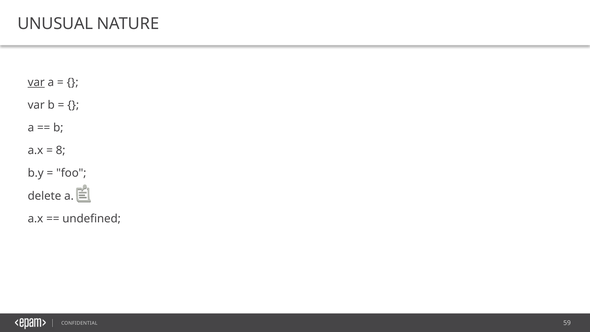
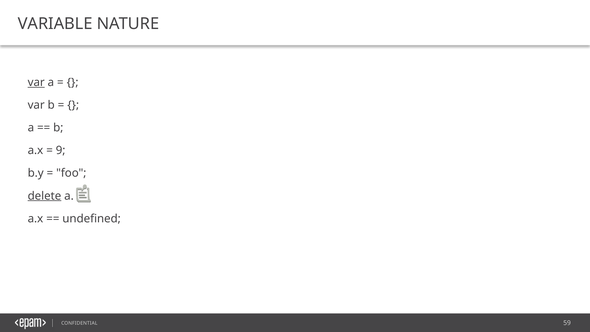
UNUSUAL: UNUSUAL -> VARIABLE (55, 24)
8: 8 -> 9 (61, 150)
delete underline: none -> present (44, 196)
